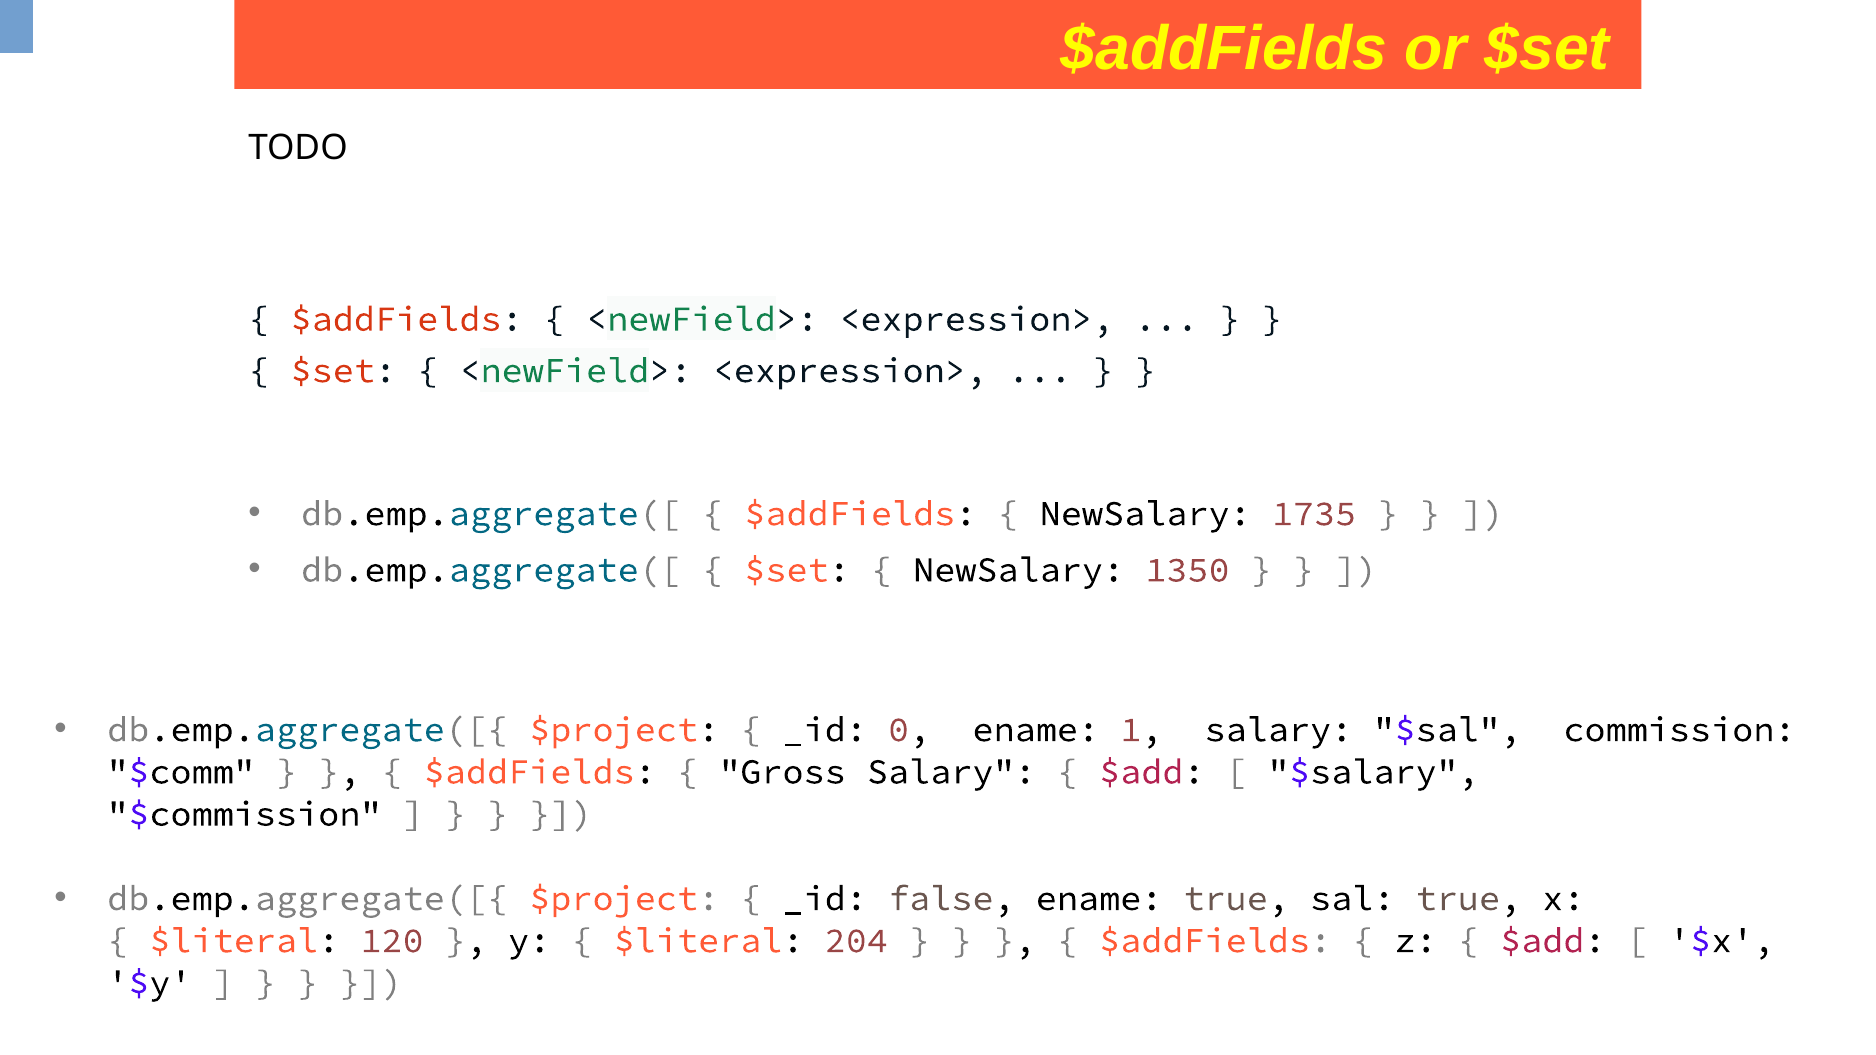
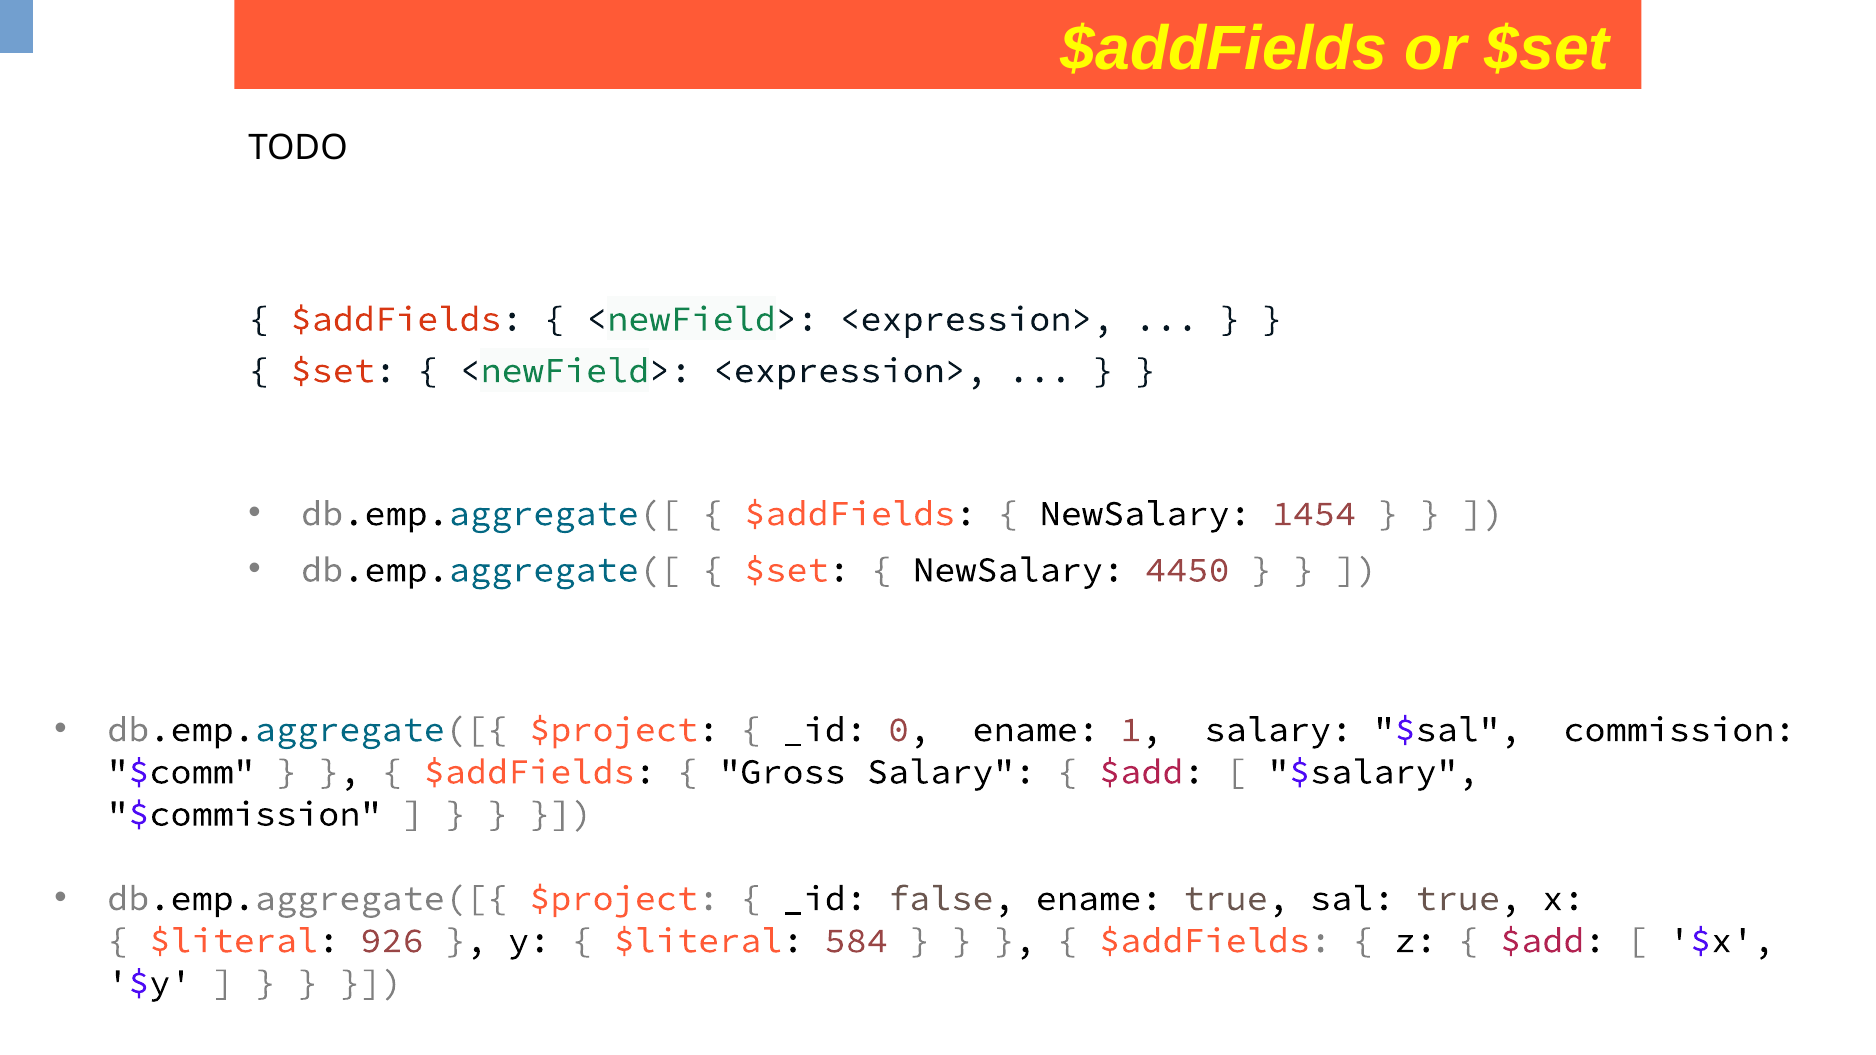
1735: 1735 -> 1454 (1314, 514)
1350: 1350 -> 4450 (1187, 570)
120: 120 -> 926 (392, 941)
204: 204 -> 584 (856, 941)
